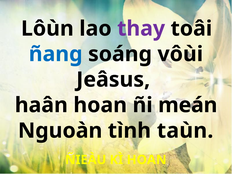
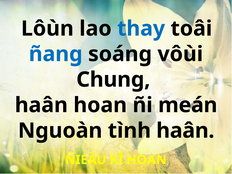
thay colour: purple -> blue (141, 29)
Jeâsus: Jeâsus -> Chung (113, 80)
tình taùn: taùn -> haân (185, 131)
